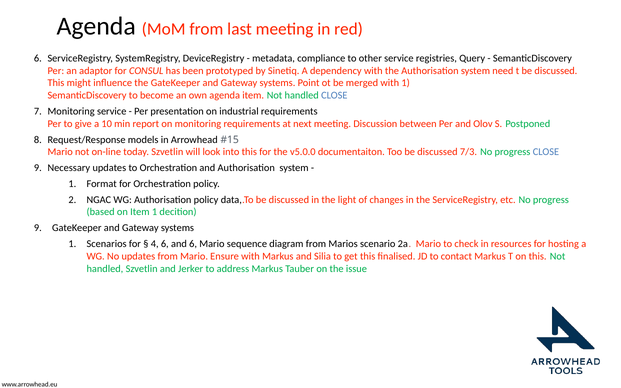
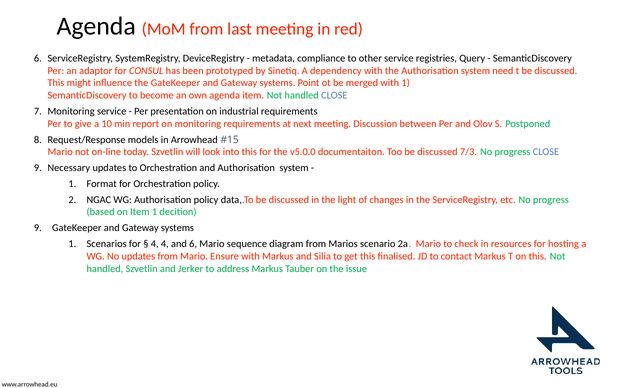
4 6: 6 -> 4 (165, 244)
